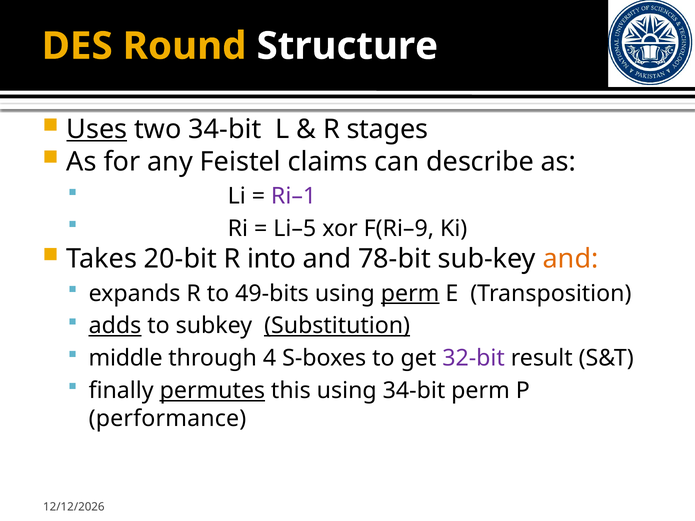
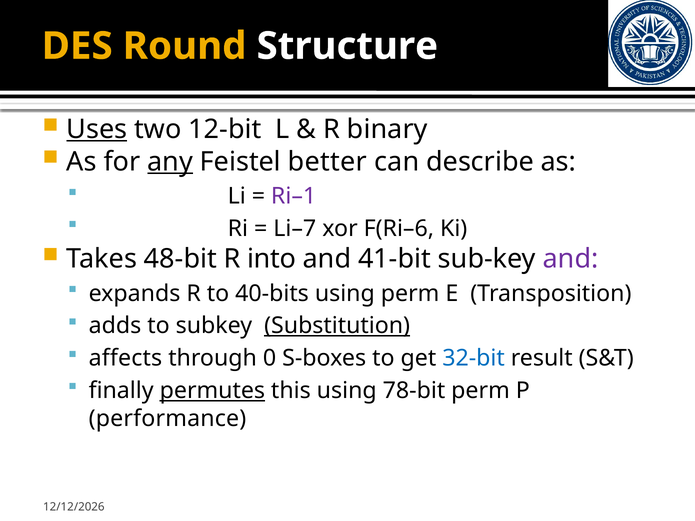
two 34-bit: 34-bit -> 12-bit (225, 129)
stages: stages -> binary (387, 129)
any underline: none -> present (170, 162)
claims: claims -> better (328, 162)
Li–5: Li–5 -> Li–7 (295, 229)
F(Ri–9: F(Ri–9 -> F(Ri–6 (399, 229)
20-bit: 20-bit -> 48-bit (180, 259)
78-bit: 78-bit -> 41-bit (394, 259)
and colour: orange -> purple (571, 259)
49-bits: 49-bits -> 40-bits (272, 294)
perm underline: present -> none (410, 294)
adds underline: present -> none (115, 326)
middle: middle -> affects (125, 358)
4: 4 -> 0 (270, 358)
32-bit colour: purple -> blue (474, 358)
using 34-bit: 34-bit -> 78-bit (414, 391)
